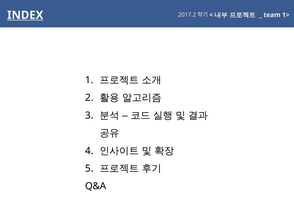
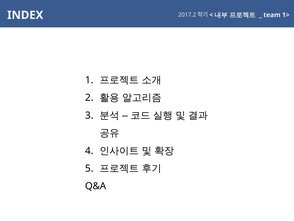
INDEX underline: present -> none (25, 15)
